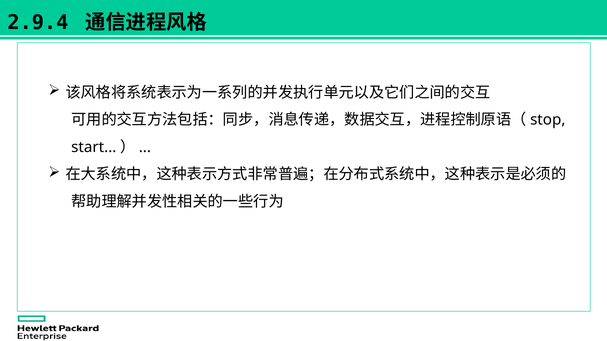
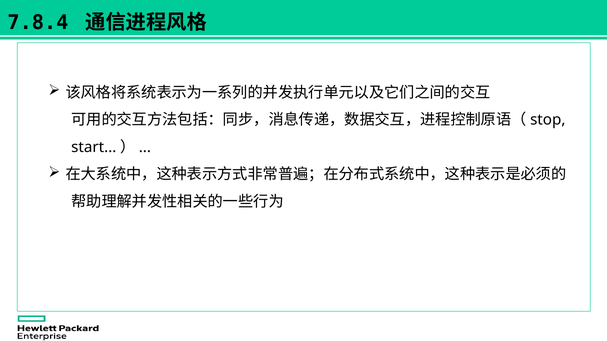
2.9.4: 2.9.4 -> 7.8.4 (38, 23)
